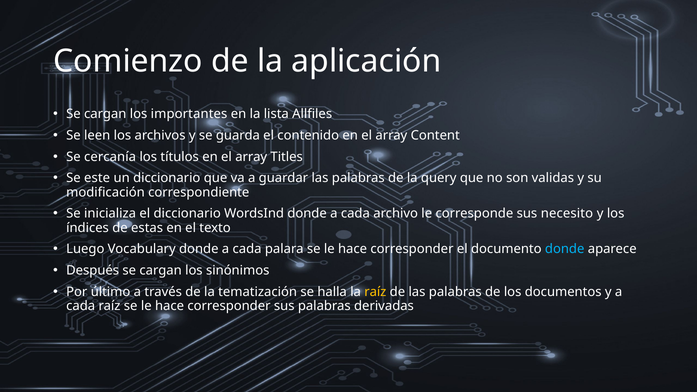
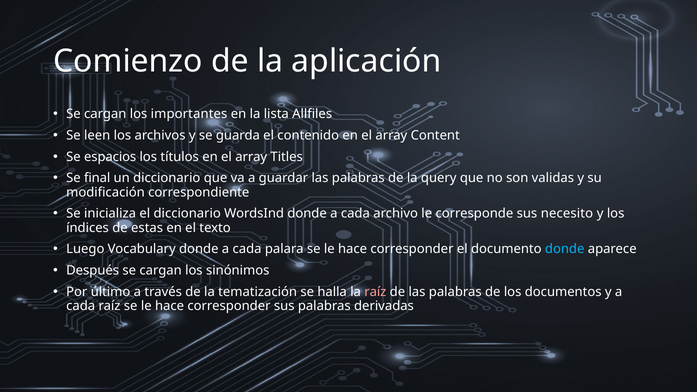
cercanía: cercanía -> espacios (110, 157)
este: este -> final (97, 178)
raíz colour: yellow -> pink (375, 292)
